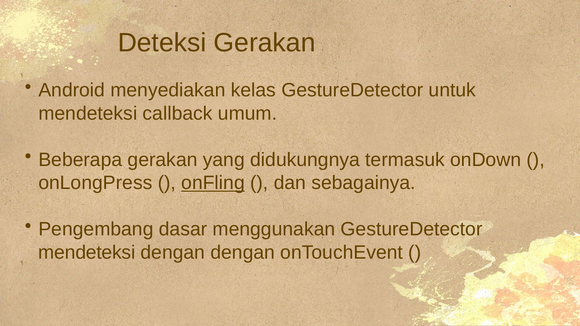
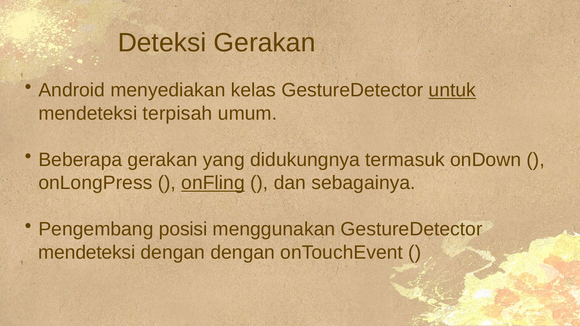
untuk underline: none -> present (452, 90)
callback: callback -> terpisah (178, 113)
dasar: dasar -> posisi (183, 229)
